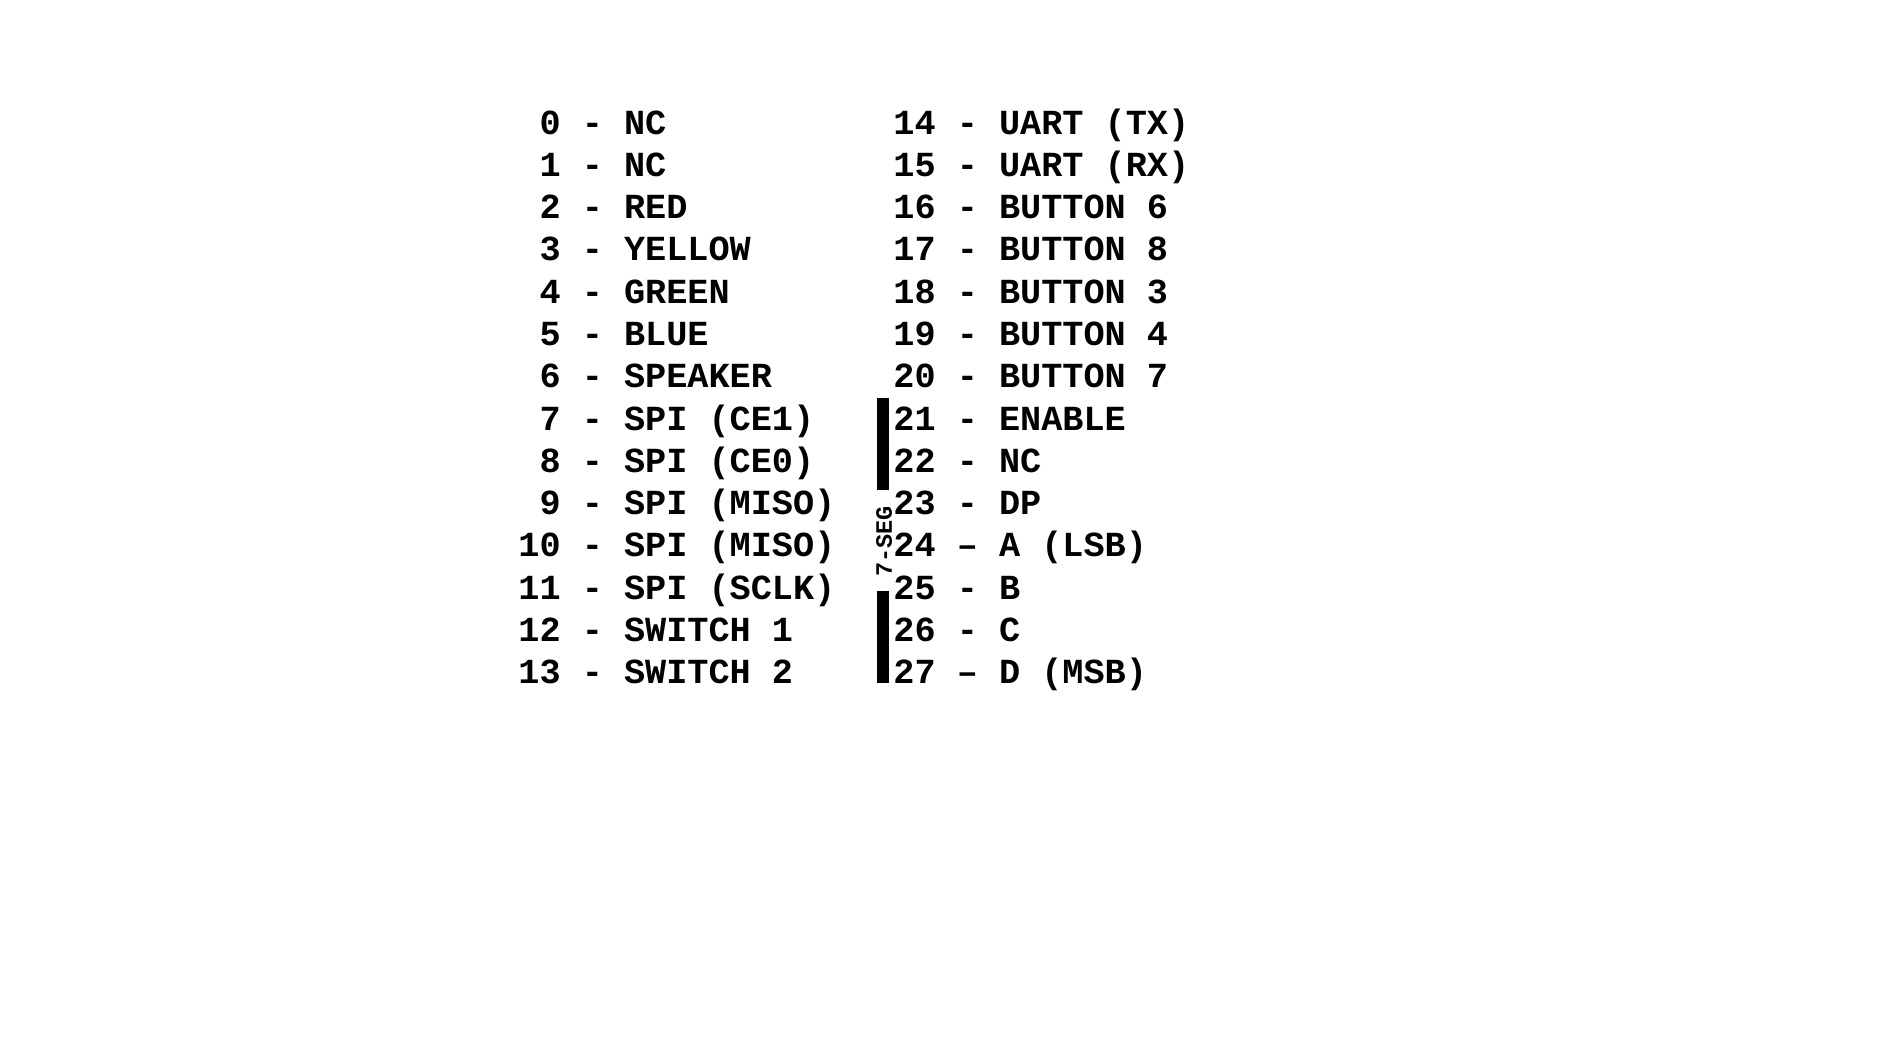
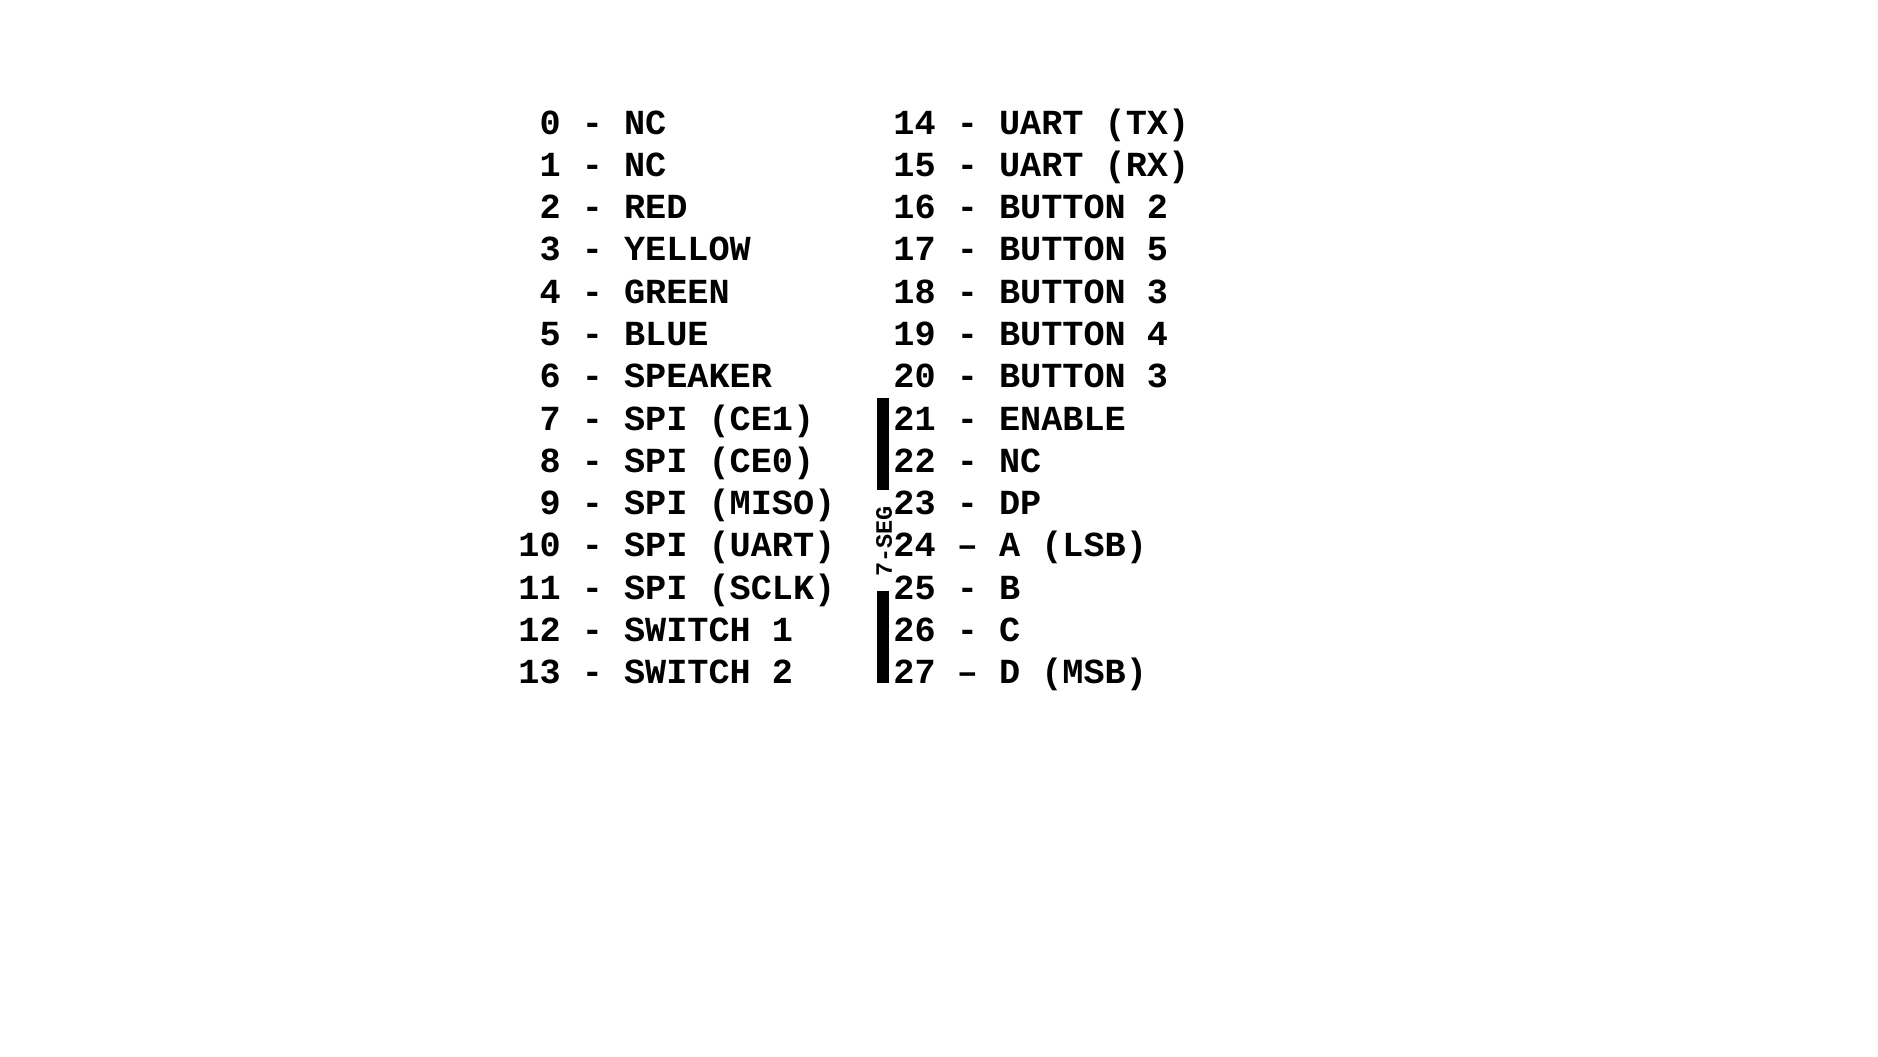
BUTTON 6: 6 -> 2 (1157, 207)
BUTTON 8: 8 -> 5 (1157, 249)
7: 7 -> 3 (1157, 376)
MISO: MISO -> UART (772, 545)
